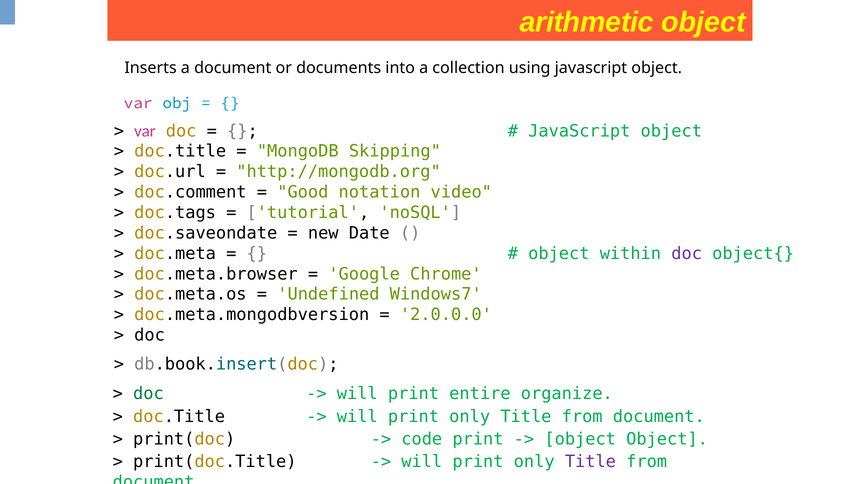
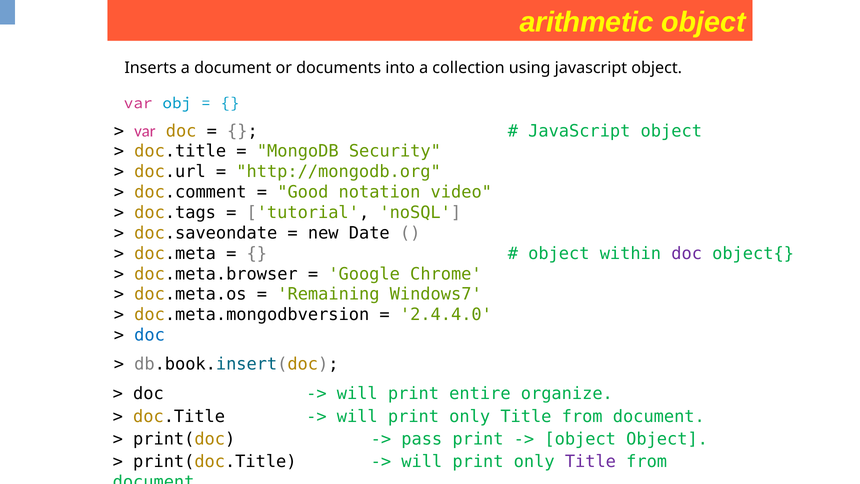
Skipping: Skipping -> Security (395, 151)
Undefined: Undefined -> Remaining (328, 294)
2.0.0.0: 2.0.0.0 -> 2.4.4.0 (446, 315)
doc colour: black -> blue (150, 335)
doc colour: green -> black (148, 394)
code: code -> pass (422, 439)
